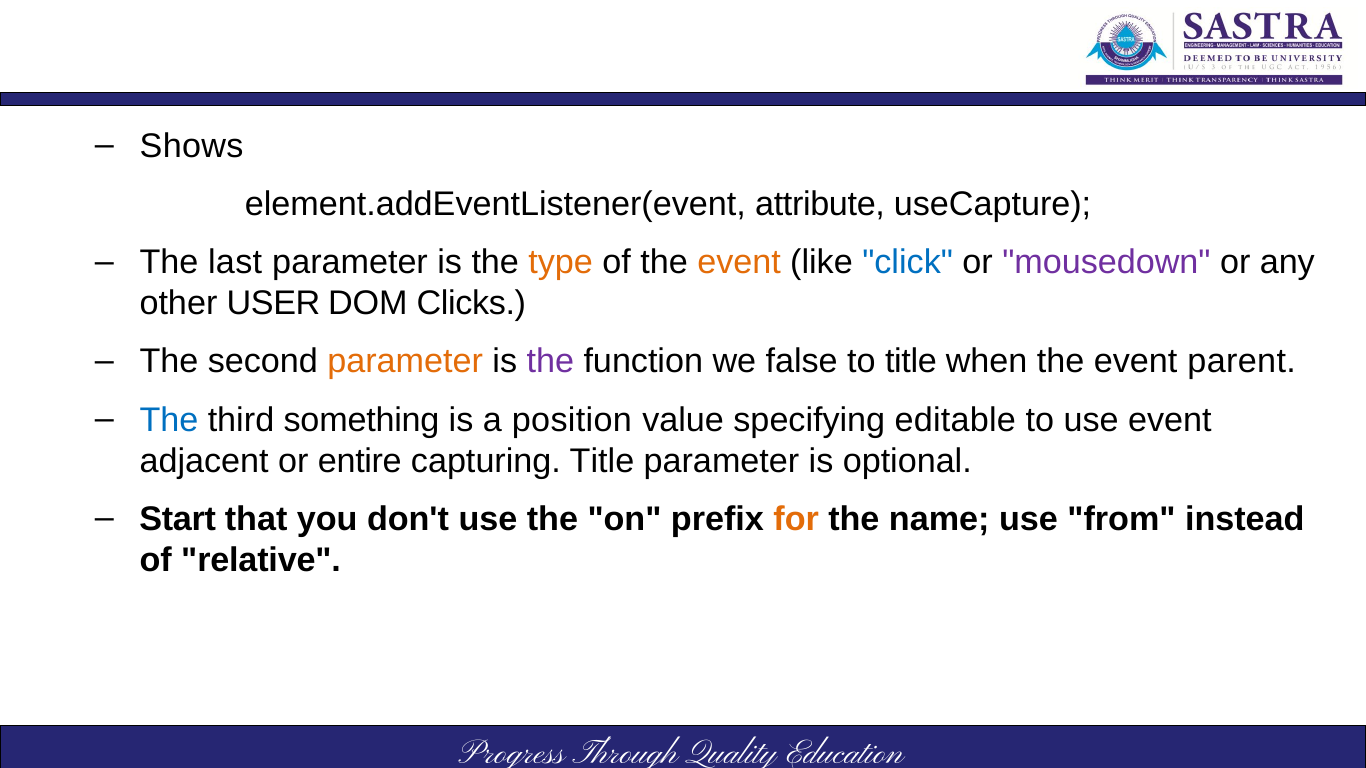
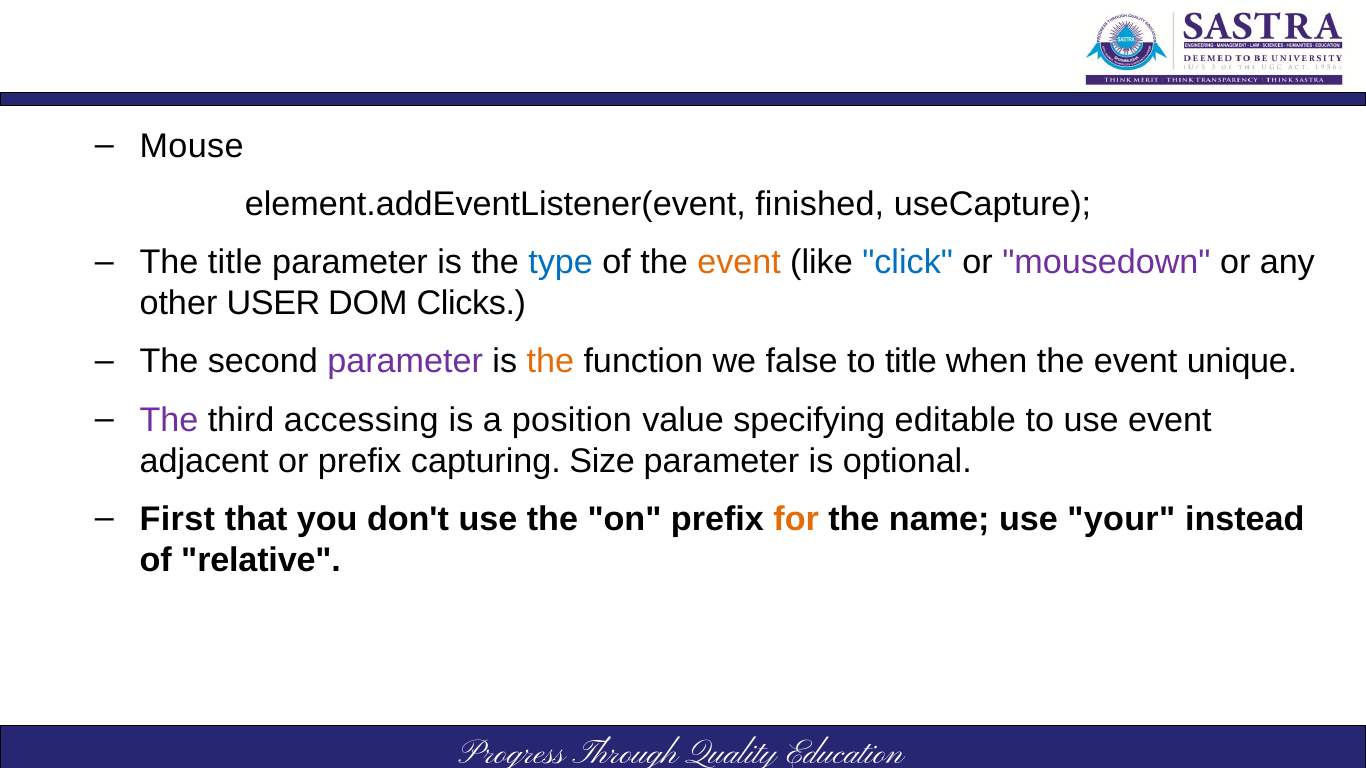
Shows: Shows -> Mouse (192, 147)
attribute: attribute -> finished (820, 205)
The last: last -> title (235, 263)
type colour: orange -> blue (561, 263)
parameter colour: orange -> purple (405, 362)
the colour: purple -> orange (550, 362)
parent: parent -> unique (1242, 362)
The colour: blue -> purple (169, 420)
something: something -> accessing (361, 420)
or entire: entire -> prefix (360, 461)
capturing Title: Title -> Size (602, 461)
Start: Start -> First (177, 519)
from: from -> your (1121, 519)
